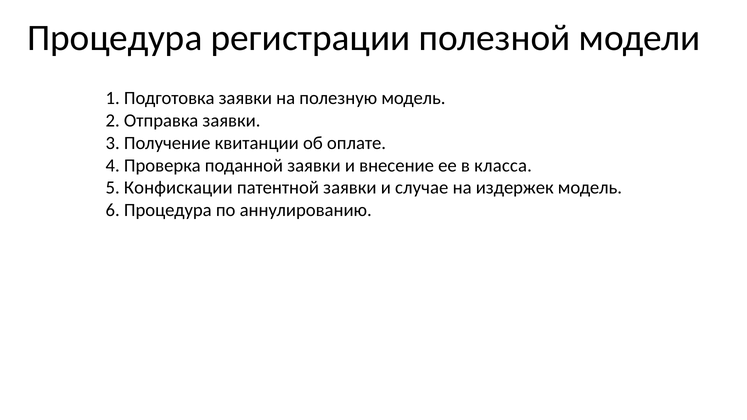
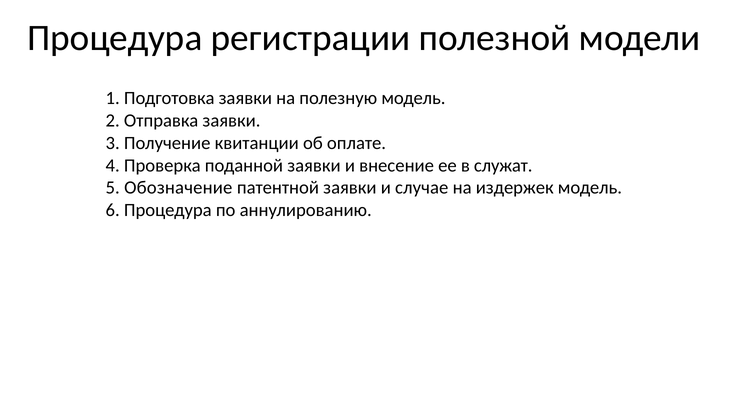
класса: класса -> служат (503, 165)
Конфискации: Конфискации -> Обозначение (178, 188)
